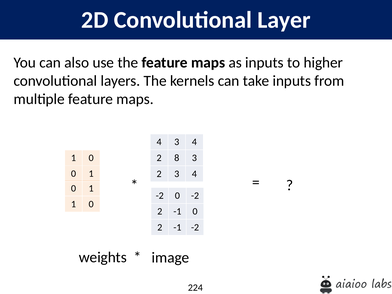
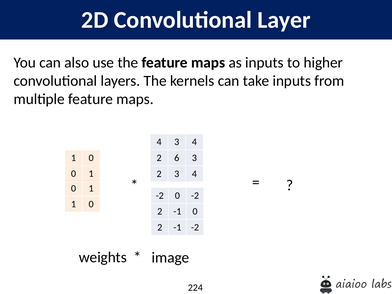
8: 8 -> 6 (177, 158)
